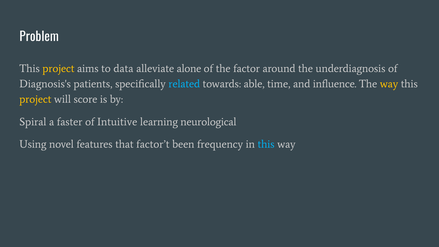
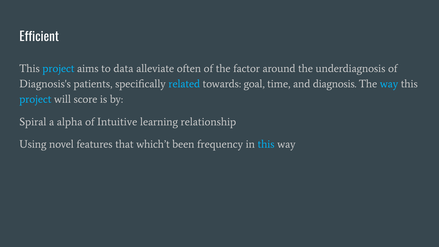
Problem: Problem -> Efficient (39, 37)
project colour: yellow -> light blue (58, 69)
alone: alone -> often (189, 69)
able: able -> goal (254, 84)
influence: influence -> diagnosis (335, 84)
way colour: yellow -> light blue (389, 84)
project colour: yellow -> light blue (35, 99)
faster: faster -> alpha (70, 122)
neurological: neurological -> relationship (208, 122)
factor’t: factor’t -> which’t (153, 144)
